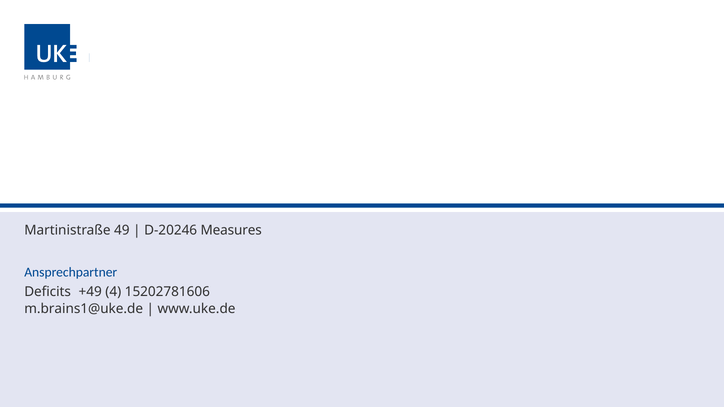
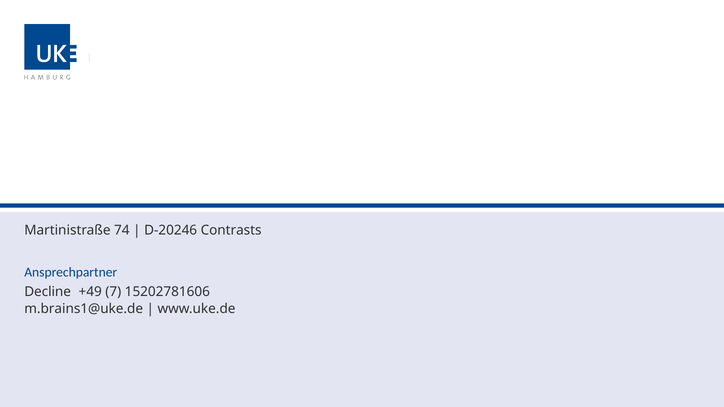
49: 49 -> 74 (122, 231)
Measures: Measures -> Contrasts (231, 231)
Deficits: Deficits -> Decline (48, 292)
4: 4 -> 7 (113, 292)
